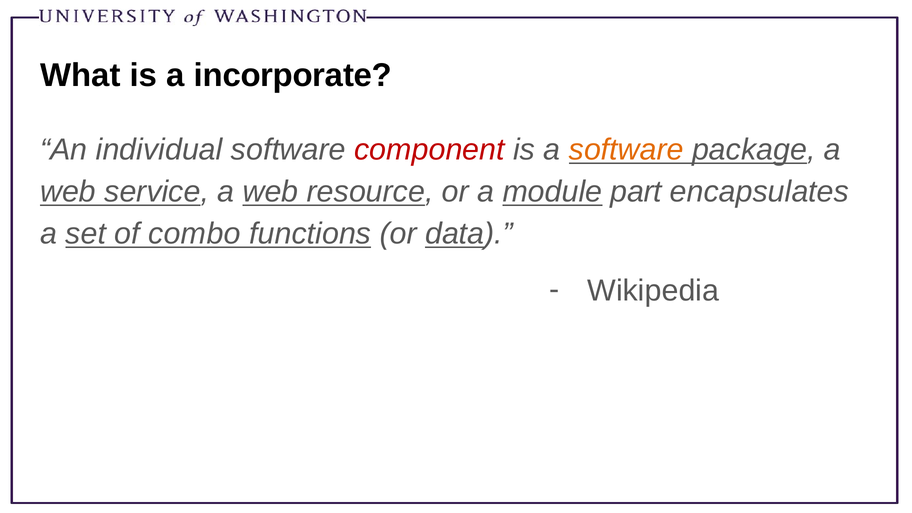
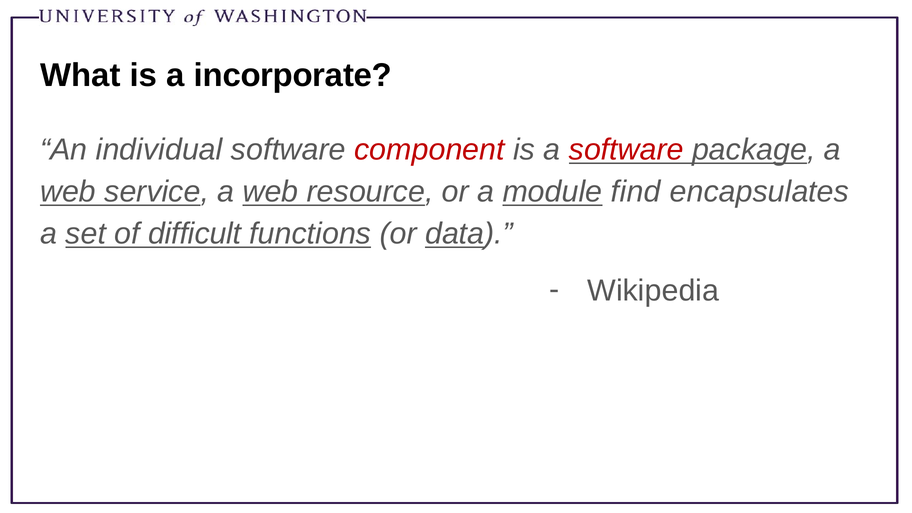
software colour: orange -> red (626, 150)
part: part -> find (636, 192)
combo: combo -> difficult (195, 234)
